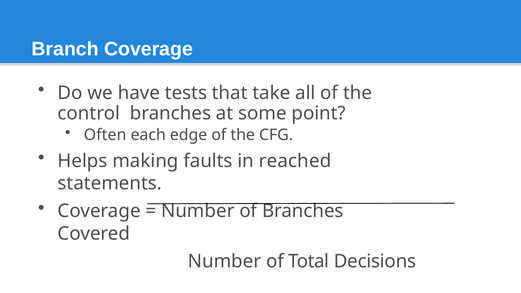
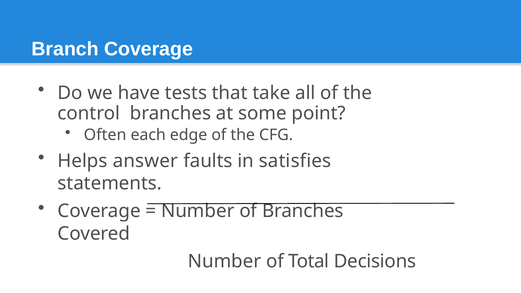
making: making -> answer (145, 161)
reached: reached -> satisfies (295, 161)
